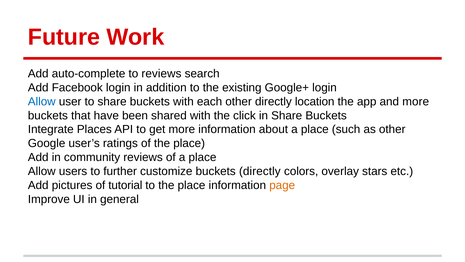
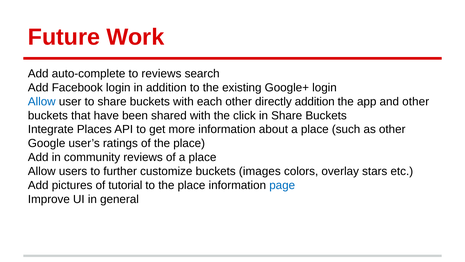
directly location: location -> addition (315, 101)
and more: more -> other (416, 101)
buckets directly: directly -> images (260, 171)
page colour: orange -> blue (282, 185)
